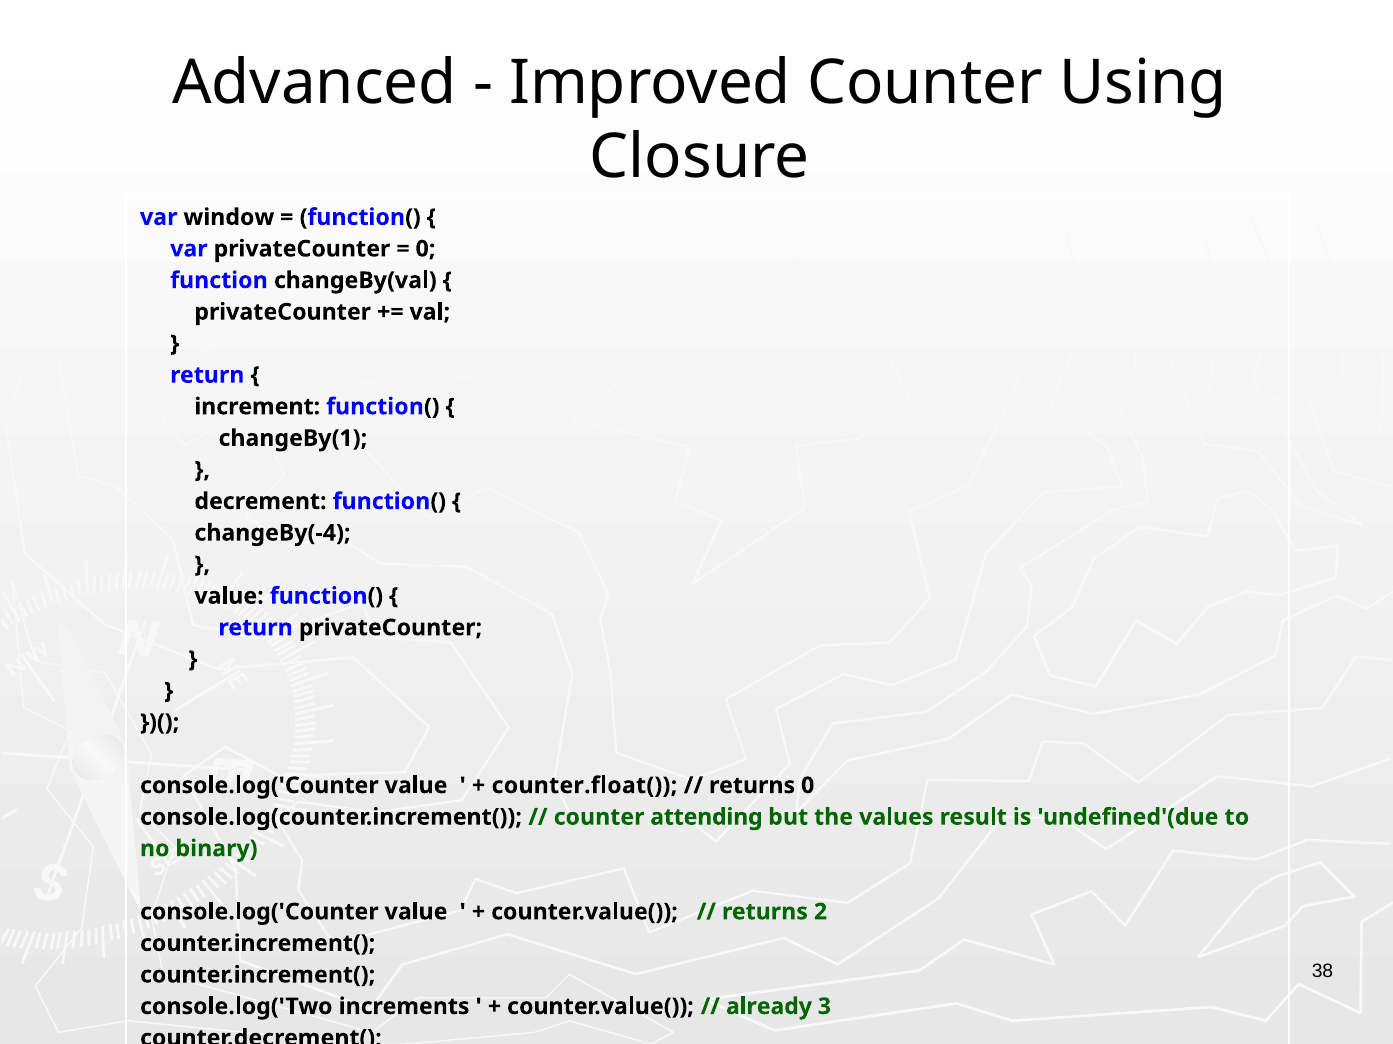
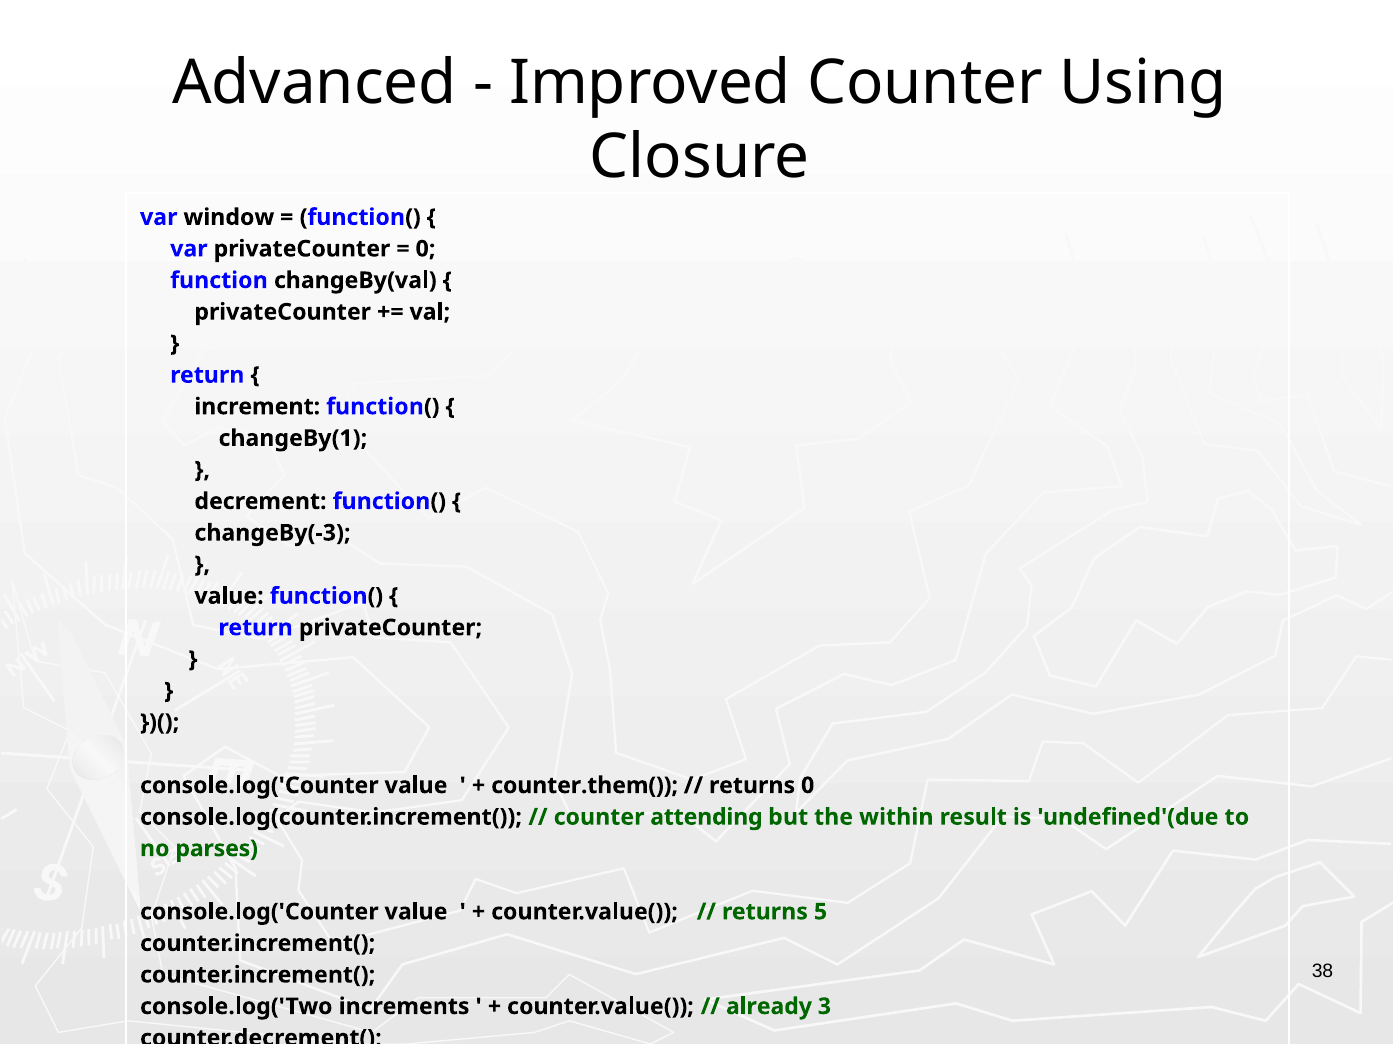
changeBy(-4: changeBy(-4 -> changeBy(-3 (272, 533)
counter.float(: counter.float( -> counter.them( (585, 786)
values: values -> within (896, 818)
binary: binary -> parses (217, 849)
2: 2 -> 5 (821, 912)
